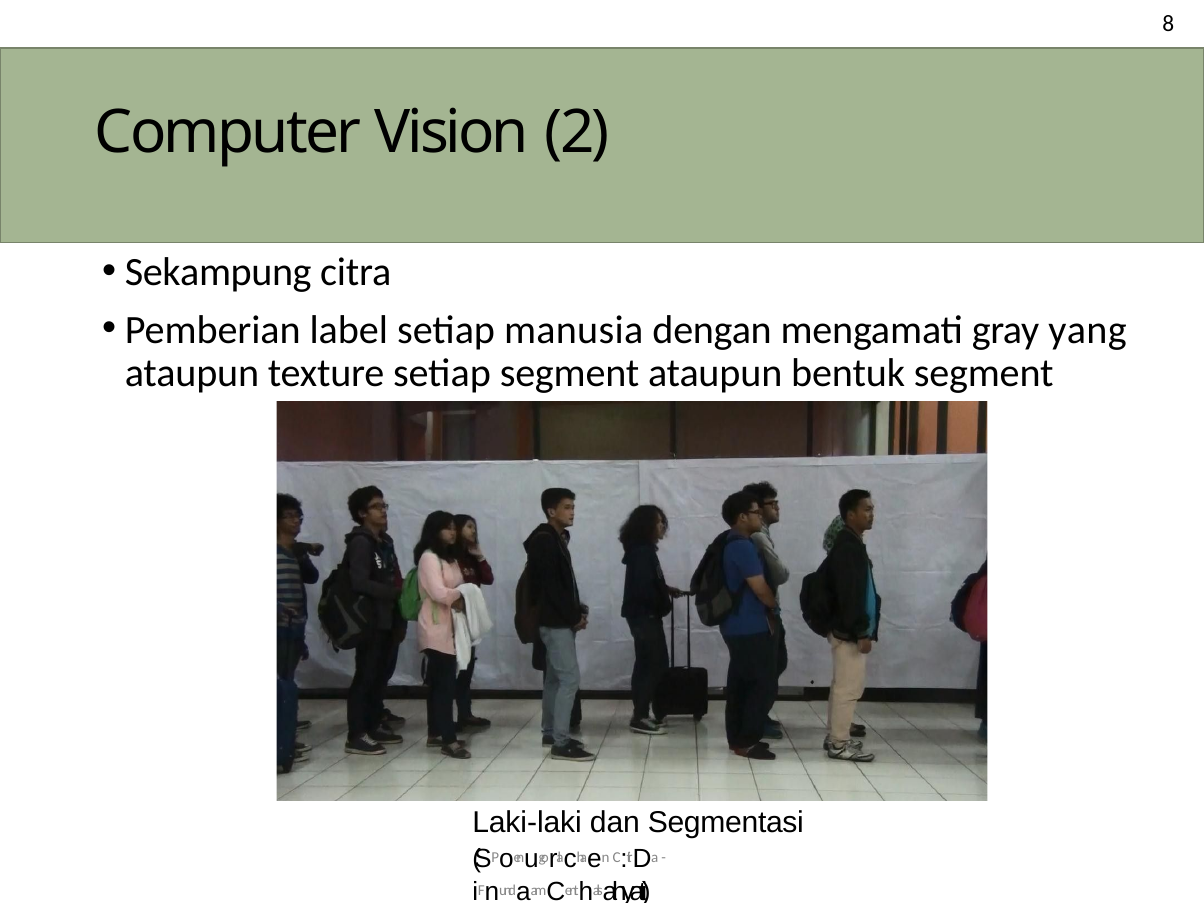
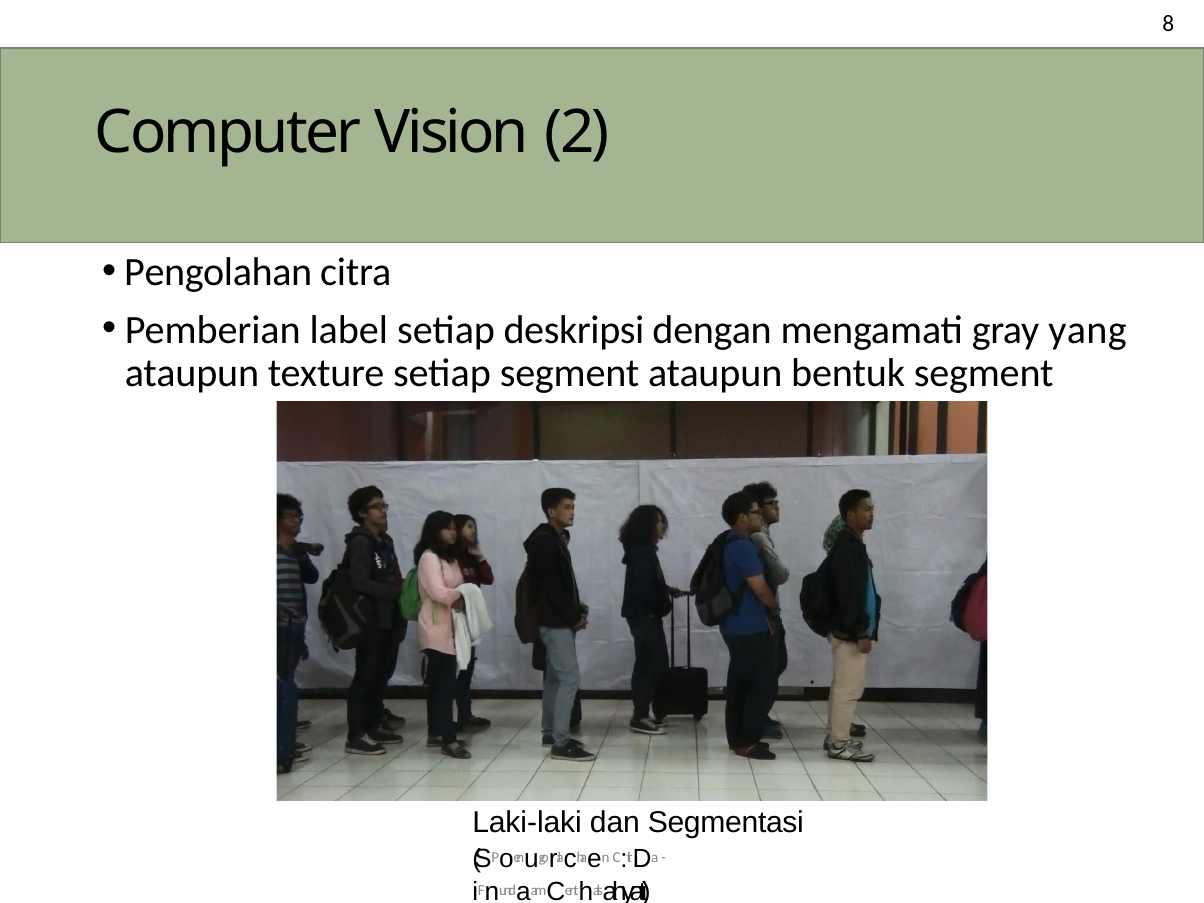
Sekampung: Sekampung -> Pengolahan (218, 272)
manusia: manusia -> deskripsi (574, 330)
